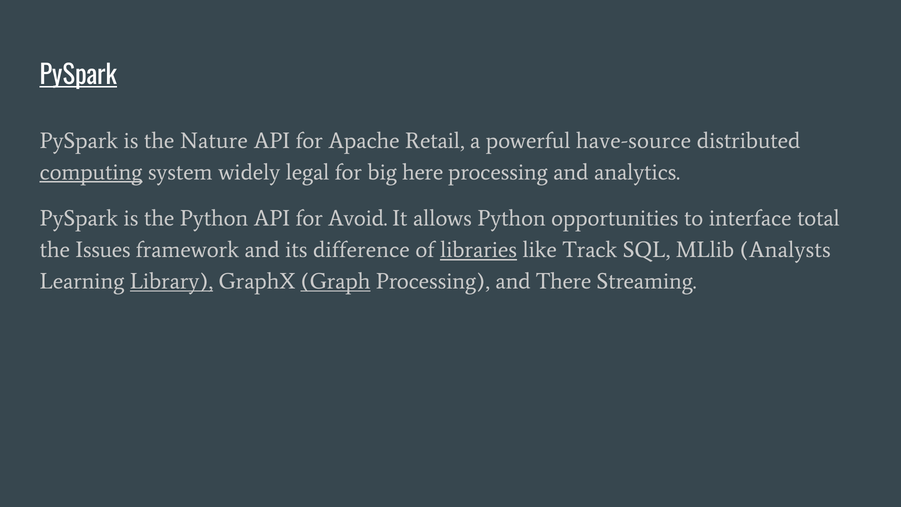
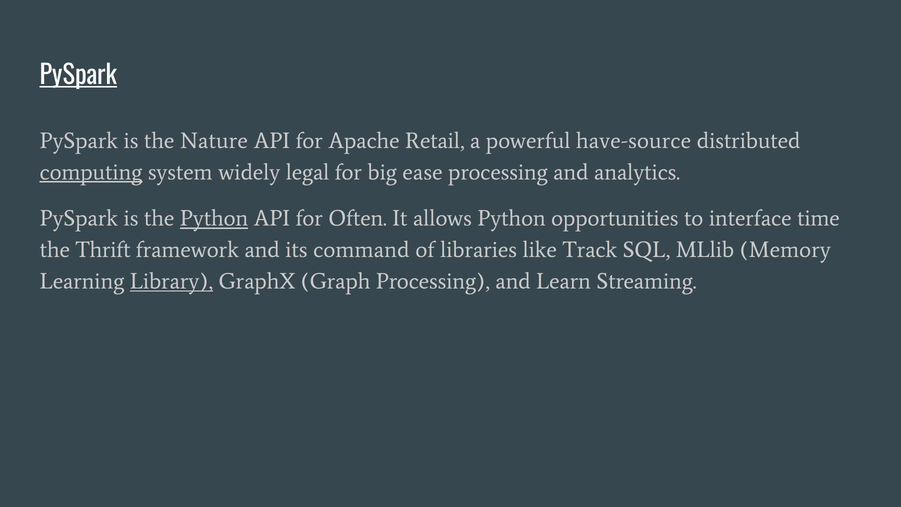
here: here -> ease (423, 172)
Python underline: none -> present (214, 218)
Avoid: Avoid -> Often (358, 218)
total: total -> time (818, 218)
Issues: Issues -> Thrift (103, 250)
difference: difference -> command (361, 250)
libraries underline: present -> none (479, 250)
Analysts: Analysts -> Memory (785, 250)
Graph underline: present -> none (336, 281)
There: There -> Learn (564, 281)
